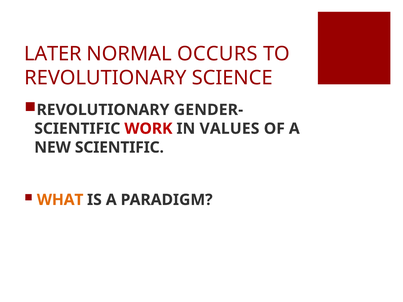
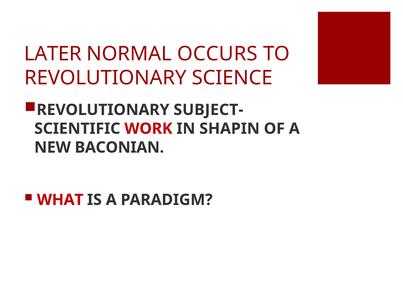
GENDER-: GENDER- -> SUBJECT- (208, 110)
VALUES: VALUES -> SHAPIN (230, 129)
NEW SCIENTIFIC: SCIENTIFIC -> BACONIAN (119, 148)
WHAT colour: orange -> red (60, 200)
